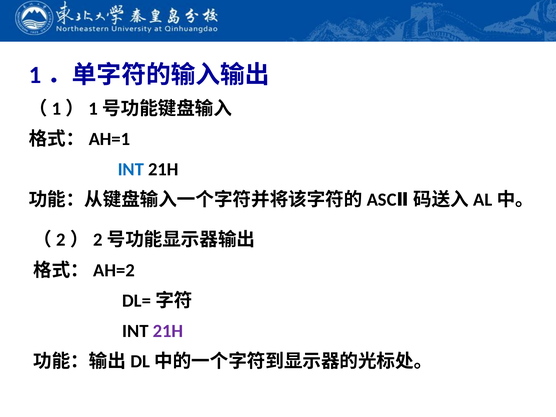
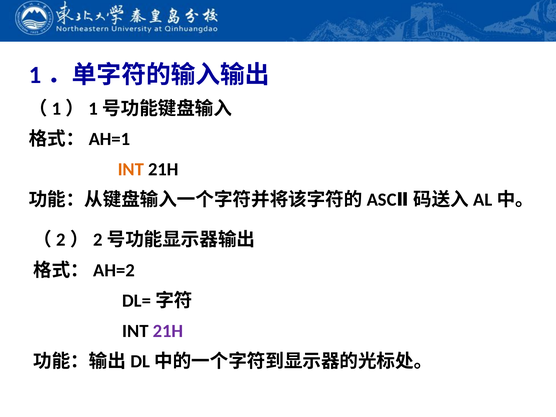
INT colour: blue -> orange (131, 169)
